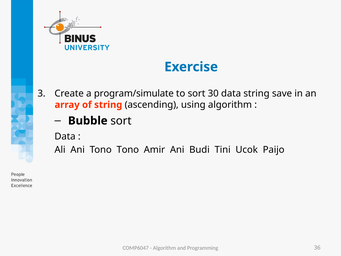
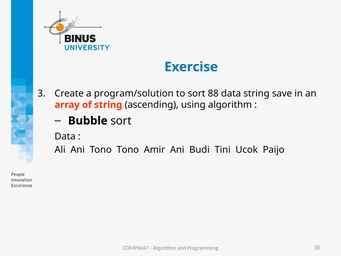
program/simulate: program/simulate -> program/solution (134, 93)
30: 30 -> 88 (213, 93)
